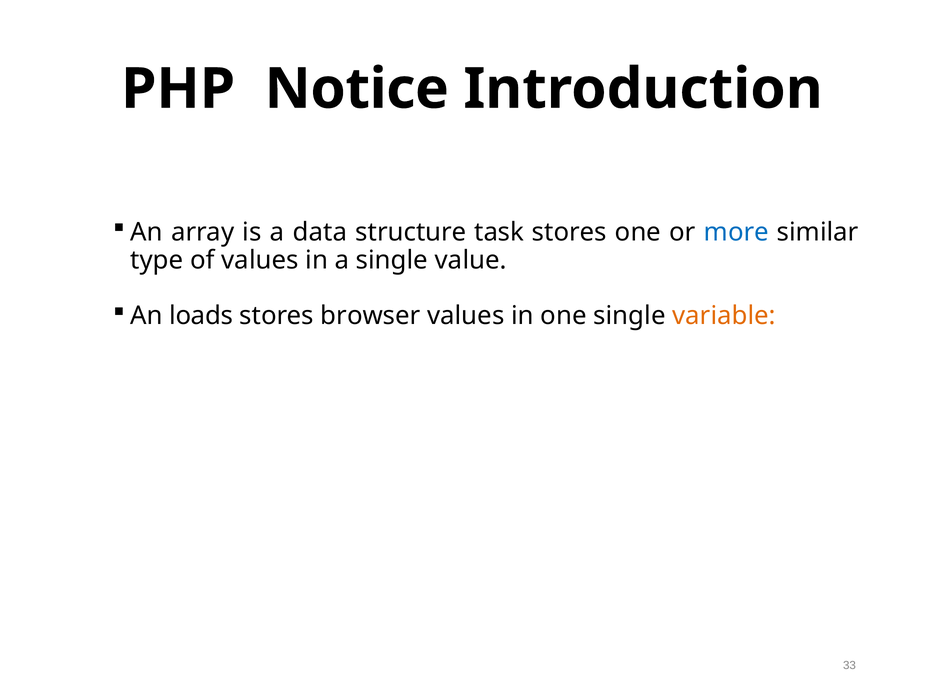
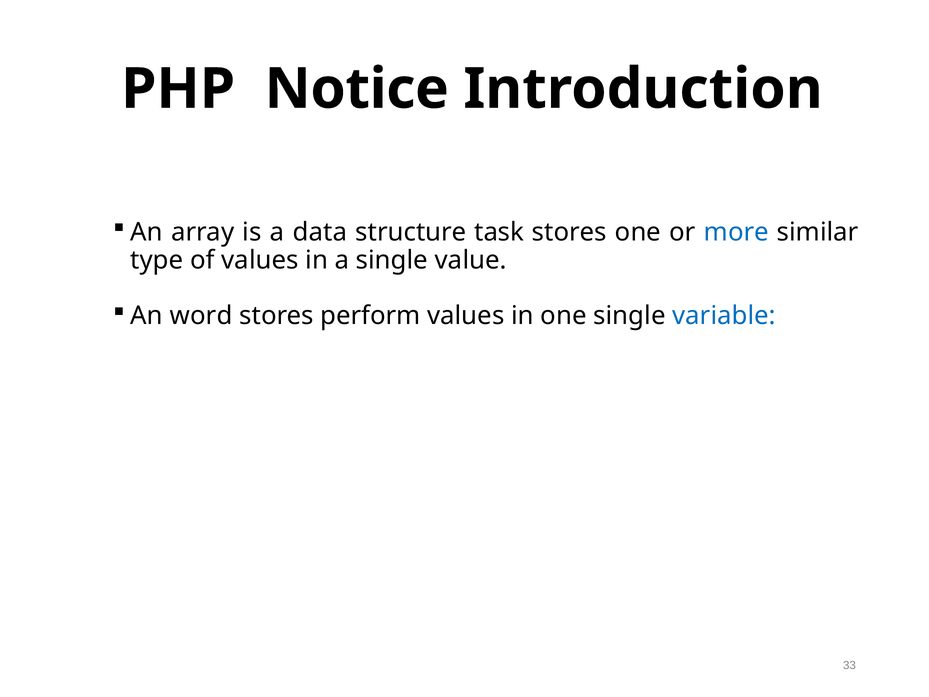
loads: loads -> word (201, 316)
browser: browser -> perform (371, 316)
variable colour: orange -> blue (724, 316)
